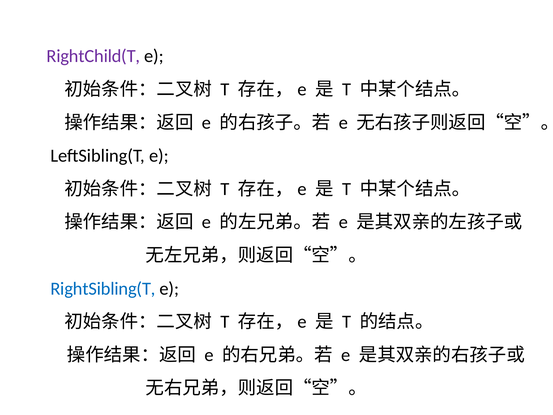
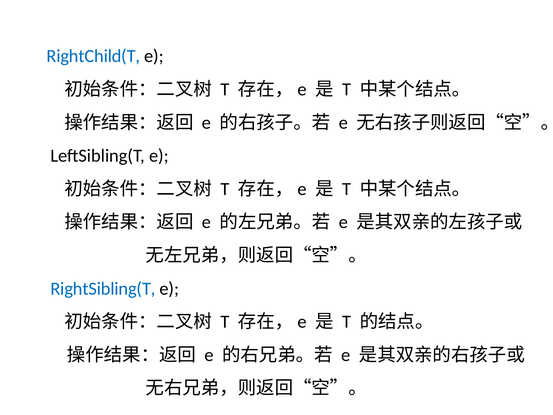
RightChild(T colour: purple -> blue (93, 56)
